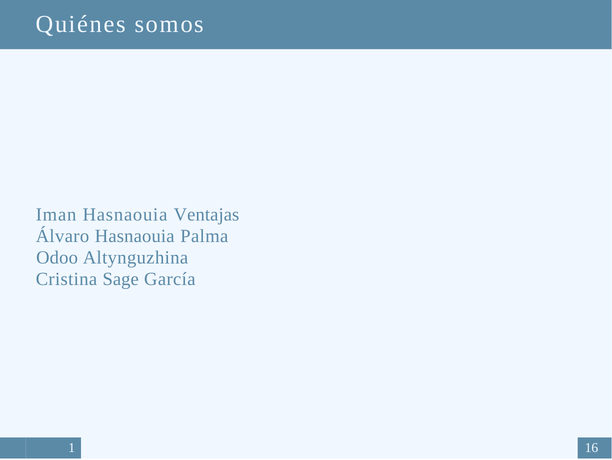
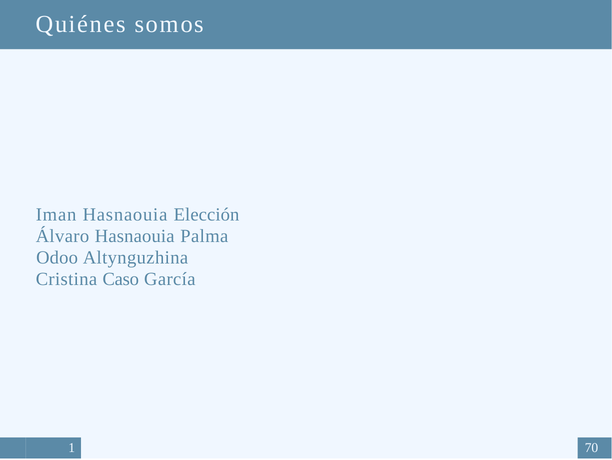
Ventajas: Ventajas -> Elección (207, 215)
Sage: Sage -> Caso (121, 279)
16: 16 -> 70 (591, 448)
